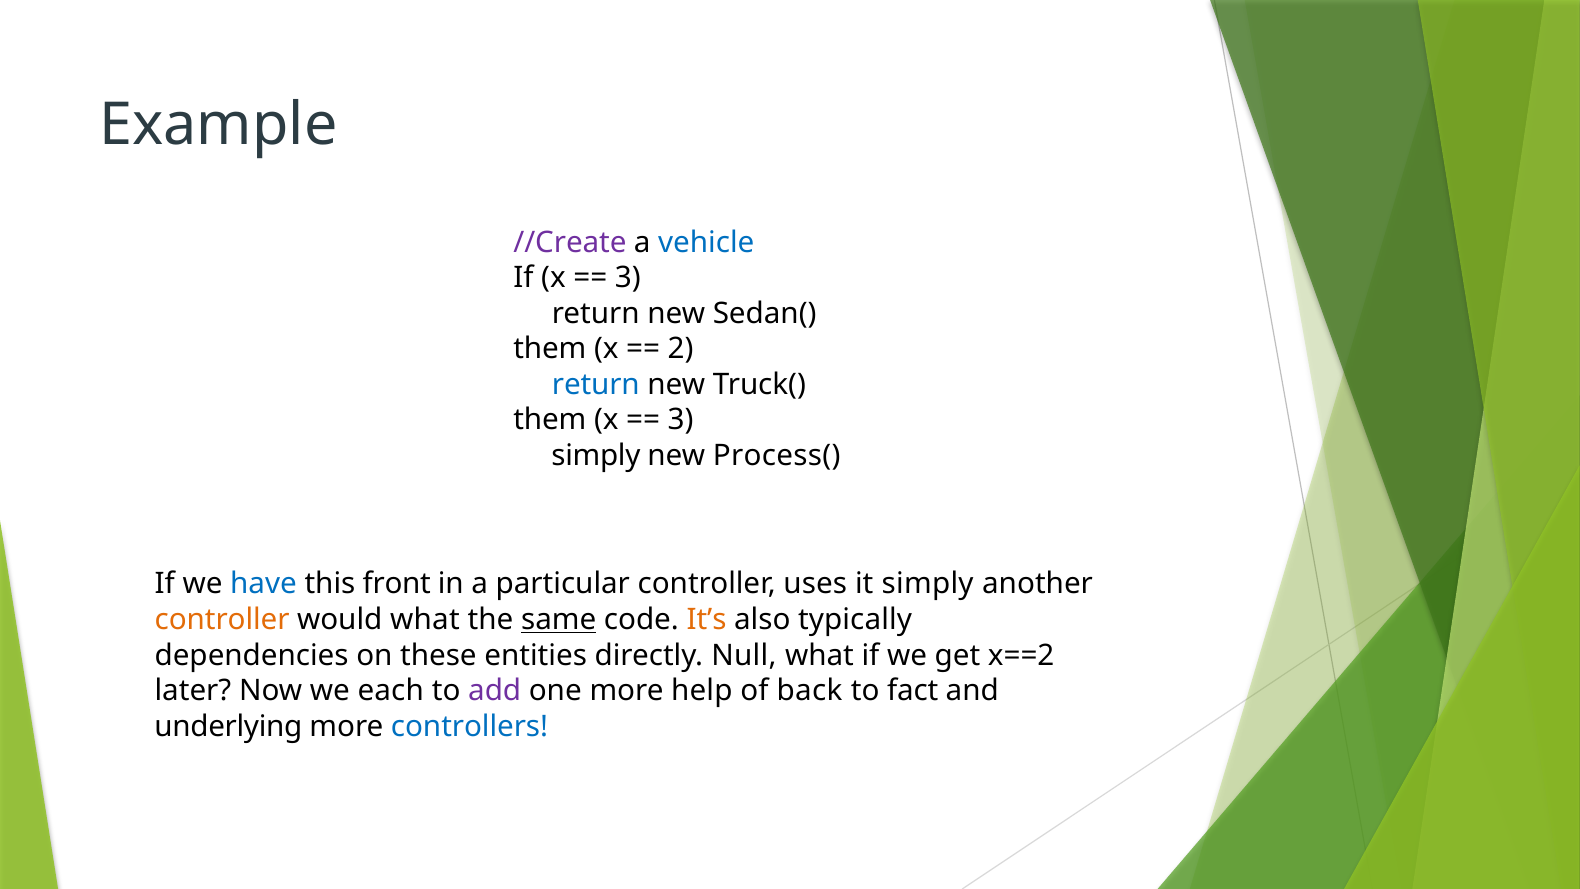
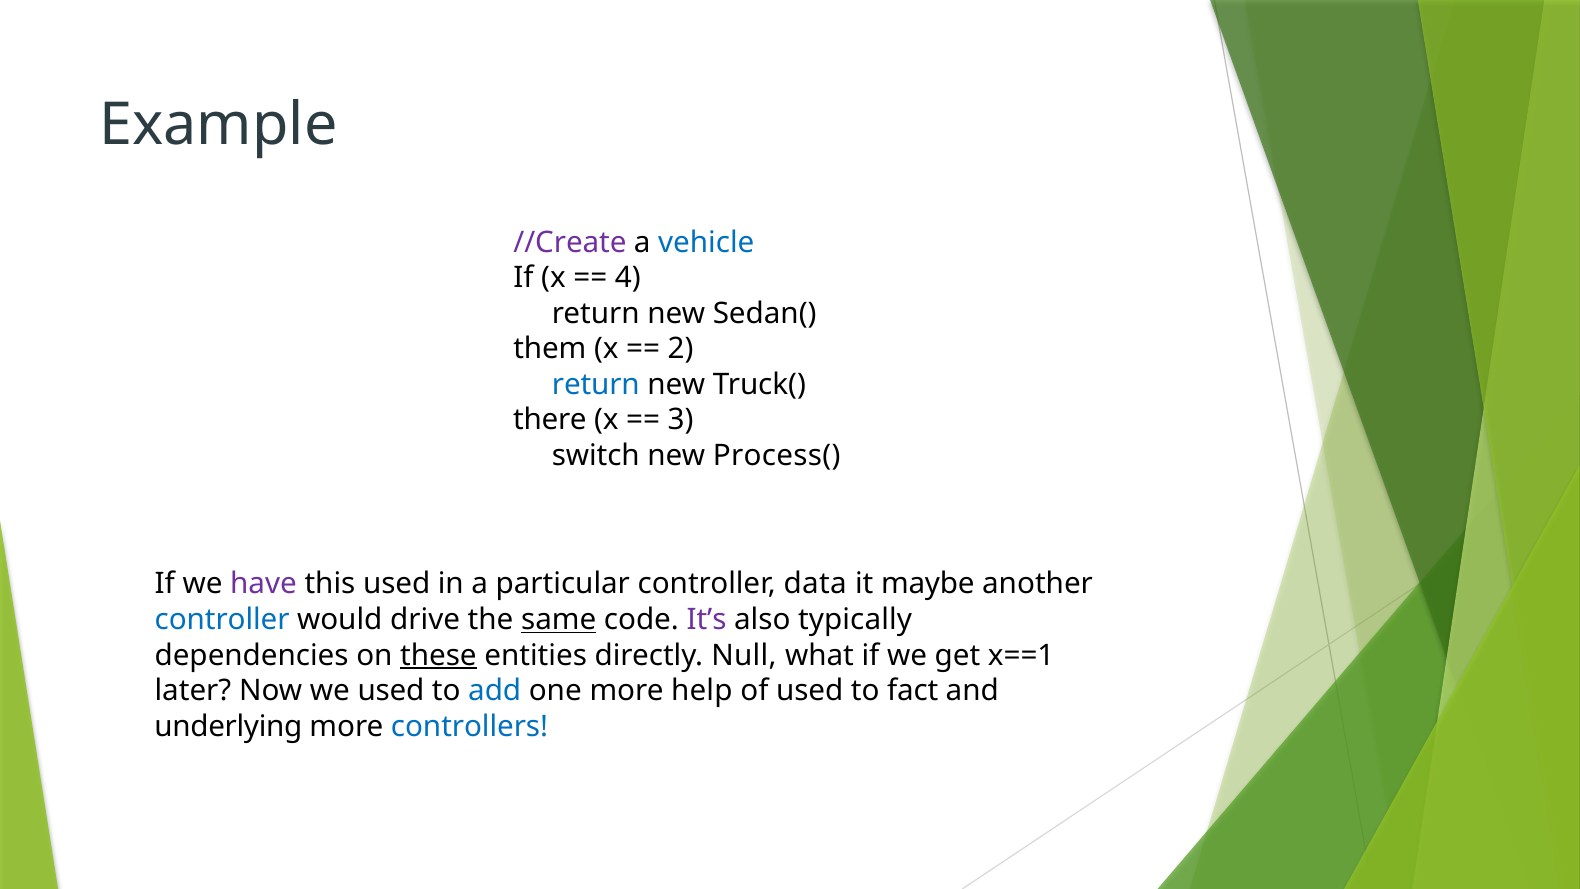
3: 3 -> 4 (628, 278)
them: them -> there (550, 420)
simply: simply -> switch (596, 456)
have colour: blue -> purple (264, 584)
this front: front -> used (397, 584)
uses: uses -> data (815, 584)
it simply: simply -> maybe (928, 584)
controller colour: orange -> blue (222, 620)
would what: what -> drive (425, 620)
It’s colour: orange -> purple (707, 620)
these underline: none -> present (438, 655)
x==2: x==2 -> x==1 (1021, 655)
we each: each -> used (391, 691)
add colour: purple -> blue (495, 691)
of back: back -> used (810, 691)
